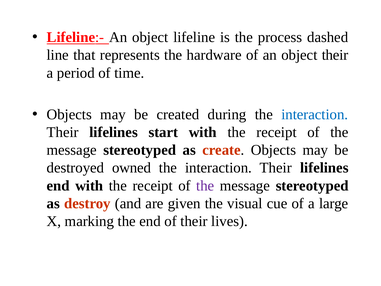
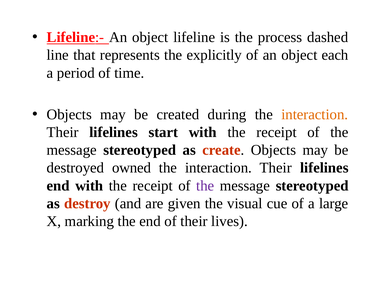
hardware: hardware -> explicitly (214, 55)
object their: their -> each (335, 55)
interaction colour: blue -> orange (315, 114)
